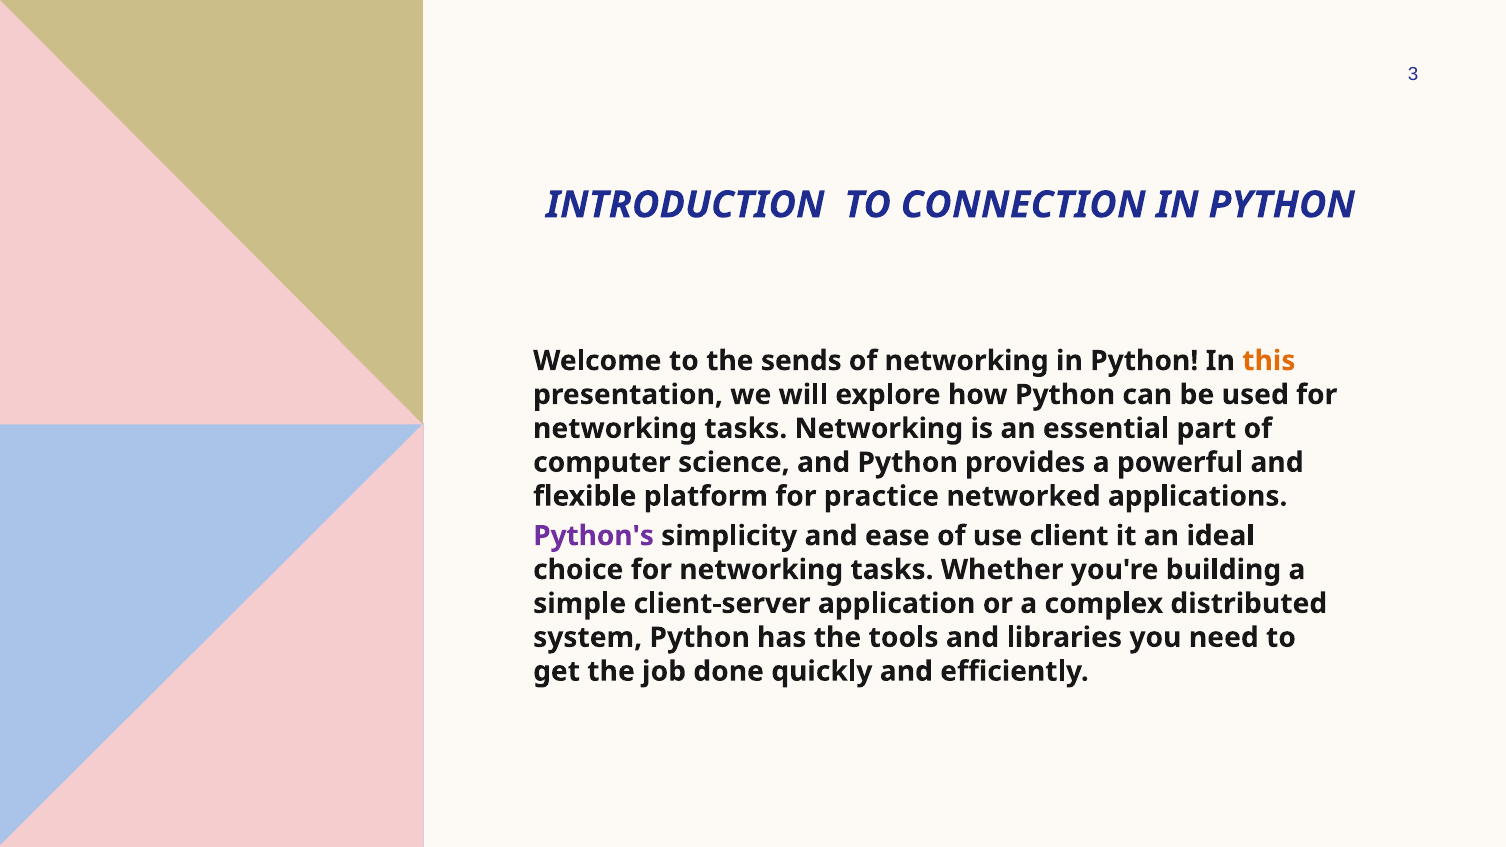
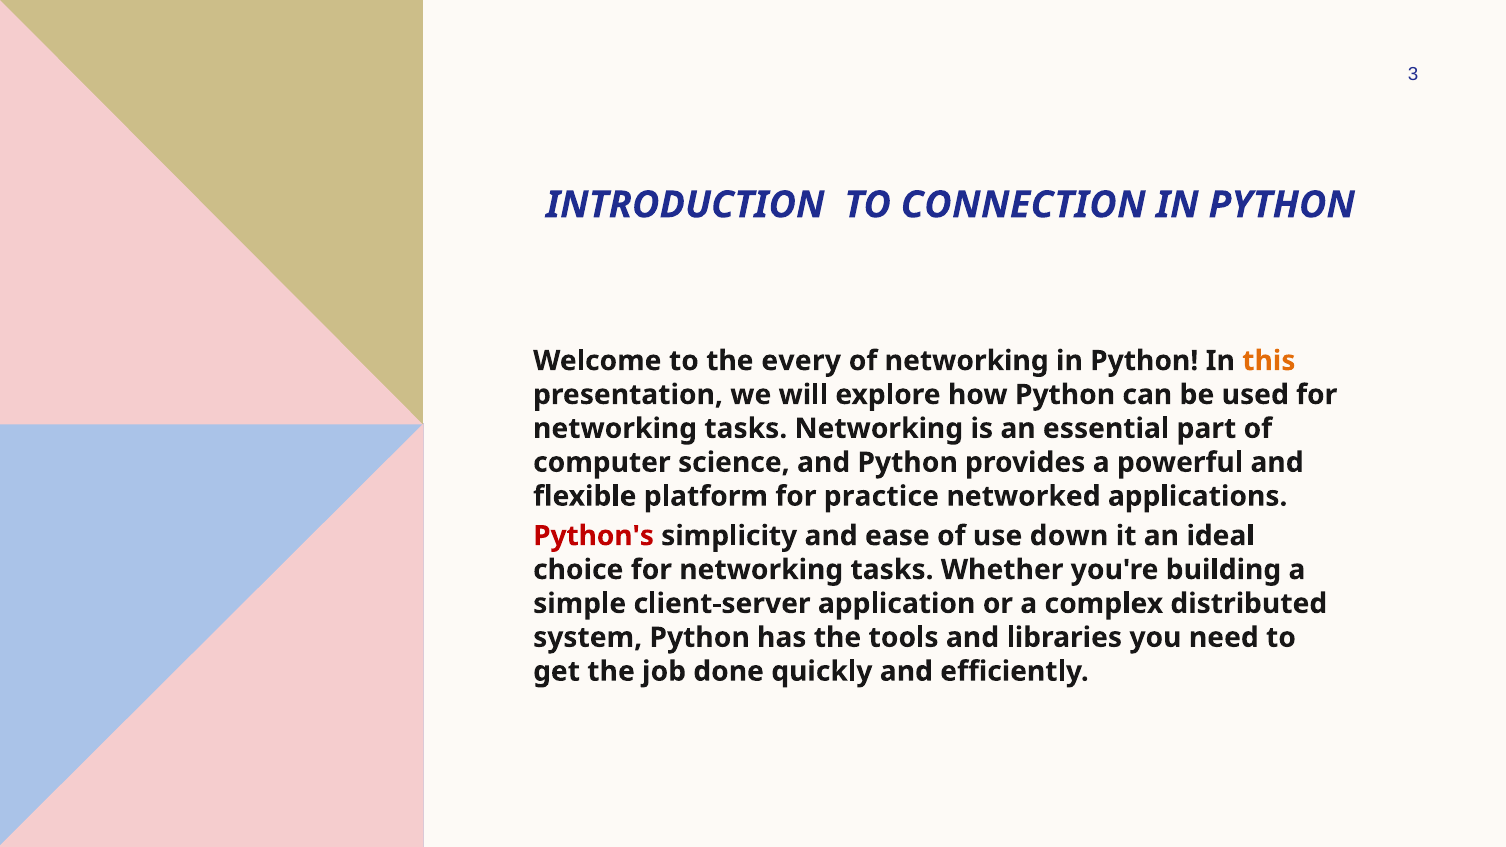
sends: sends -> every (801, 361)
Python's colour: purple -> red (594, 536)
client: client -> down (1069, 536)
